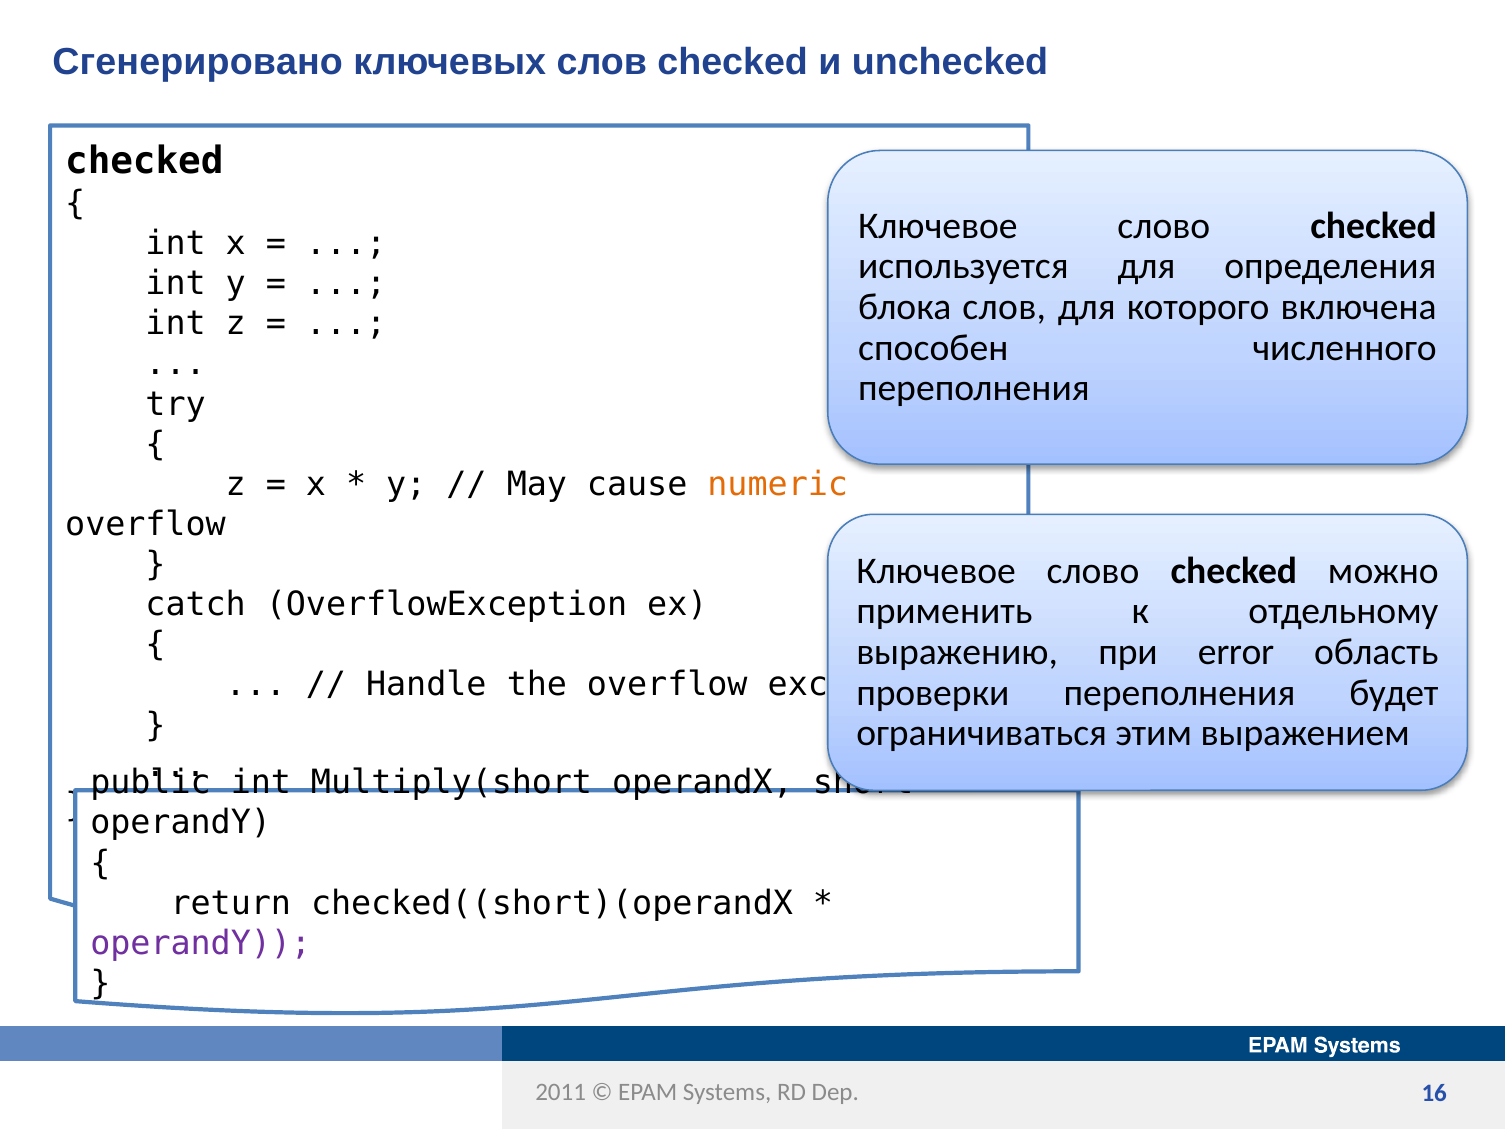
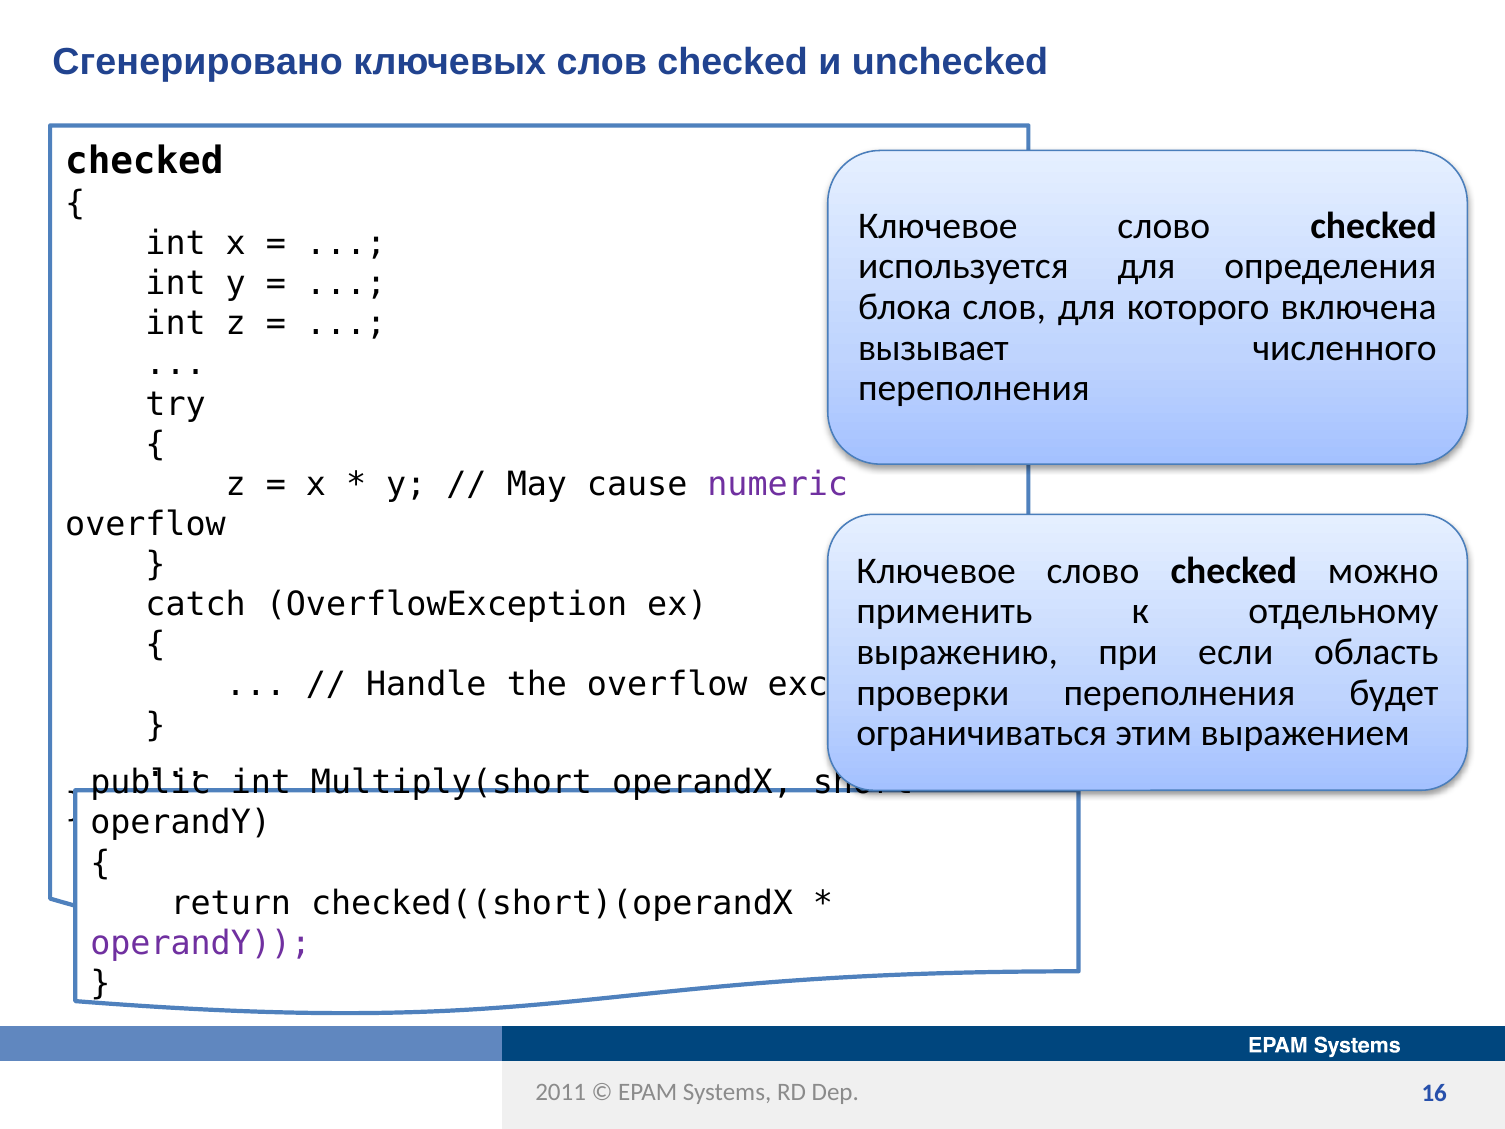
способен: способен -> вызывает (933, 348)
numeric colour: orange -> purple (778, 484)
error: error -> если (1236, 652)
